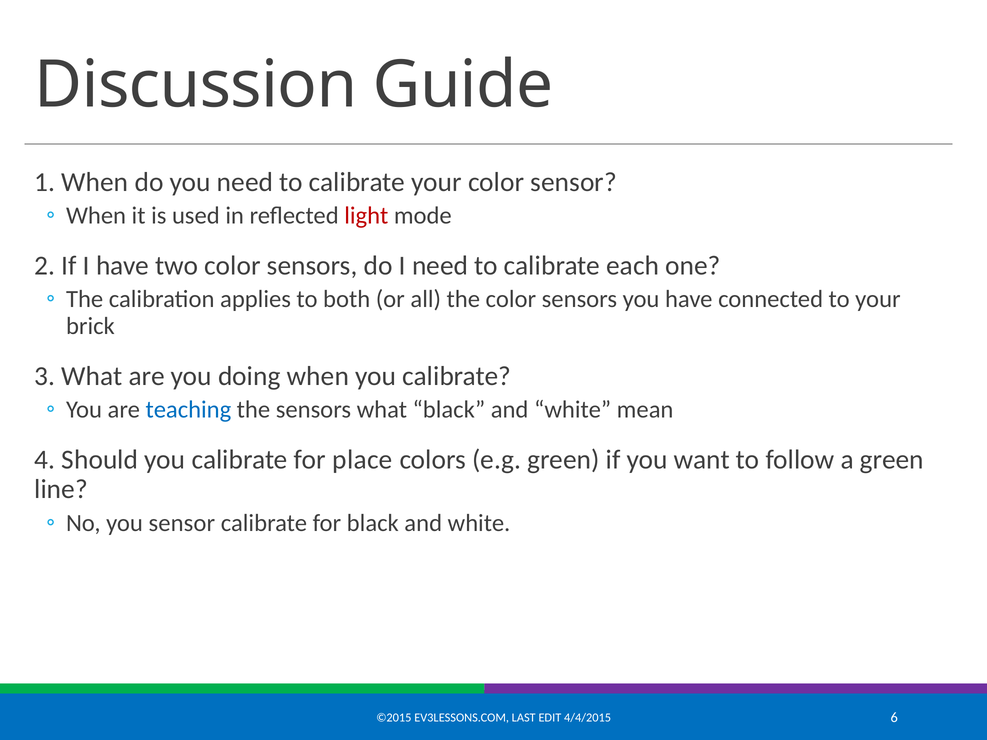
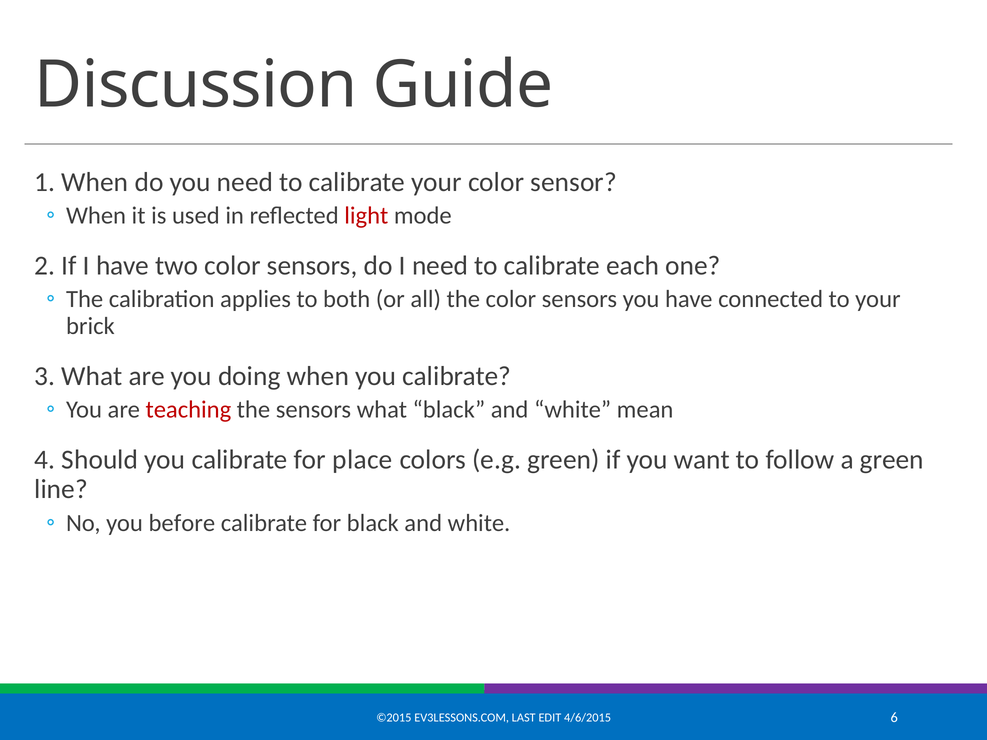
teaching colour: blue -> red (188, 410)
you sensor: sensor -> before (182, 523)
4/4/2015: 4/4/2015 -> 4/6/2015 (588, 718)
